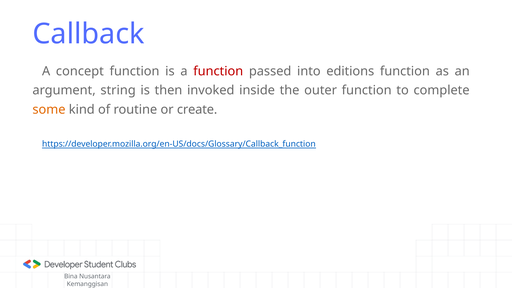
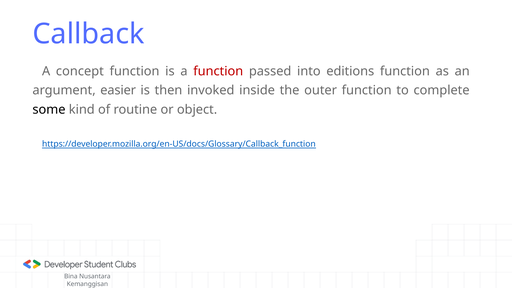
string: string -> easier (118, 90)
some colour: orange -> black (49, 110)
create: create -> object (197, 110)
